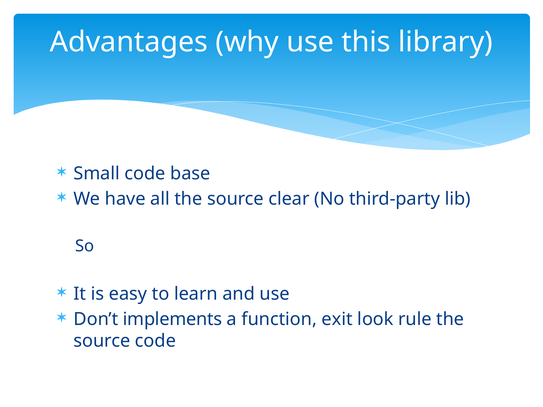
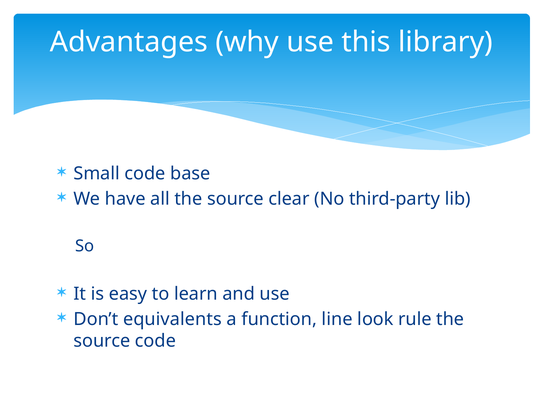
implements: implements -> equivalents (172, 319)
exit: exit -> line (337, 319)
